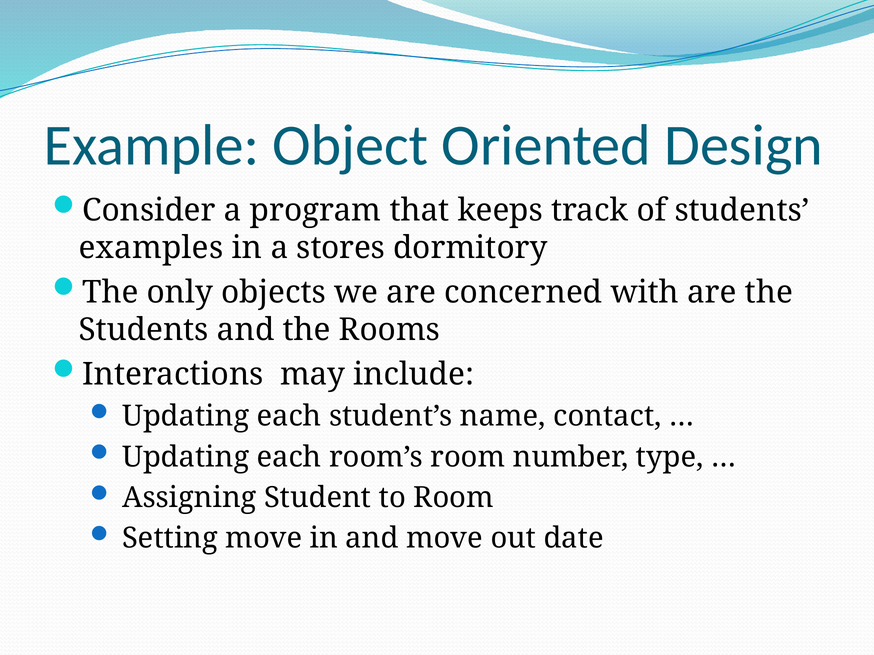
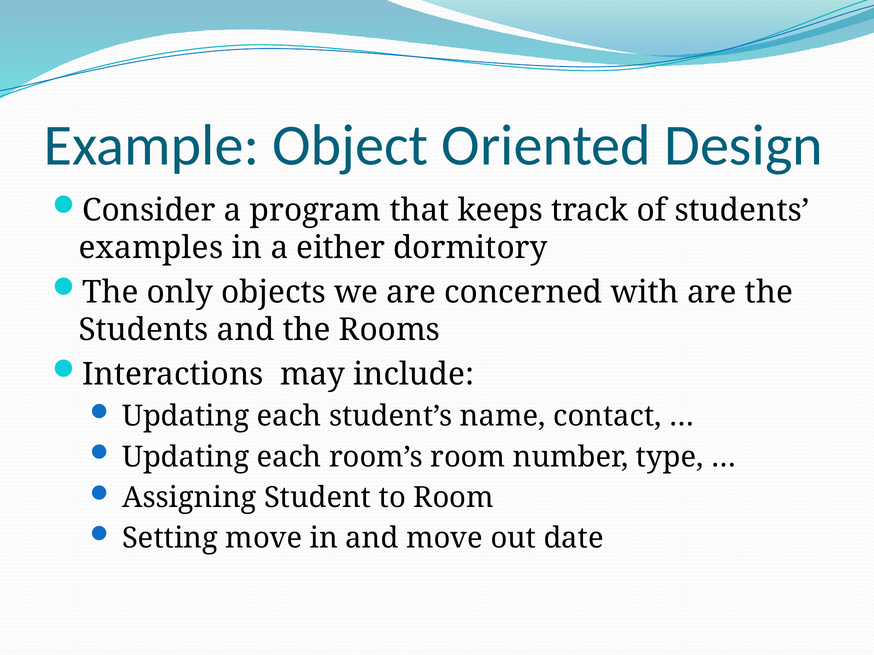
stores: stores -> either (341, 248)
